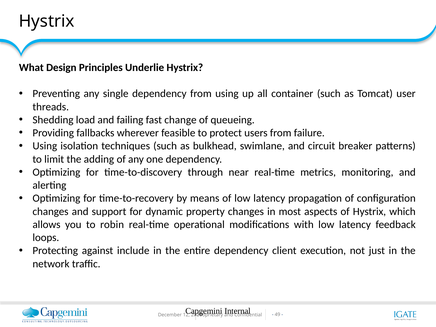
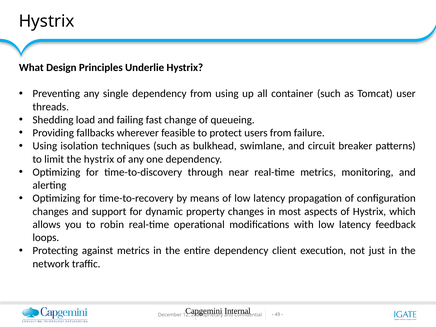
the adding: adding -> hystrix (99, 159)
against include: include -> metrics (133, 251)
